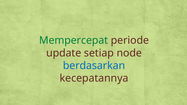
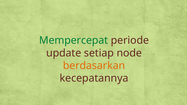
berdasarkan colour: blue -> orange (94, 66)
